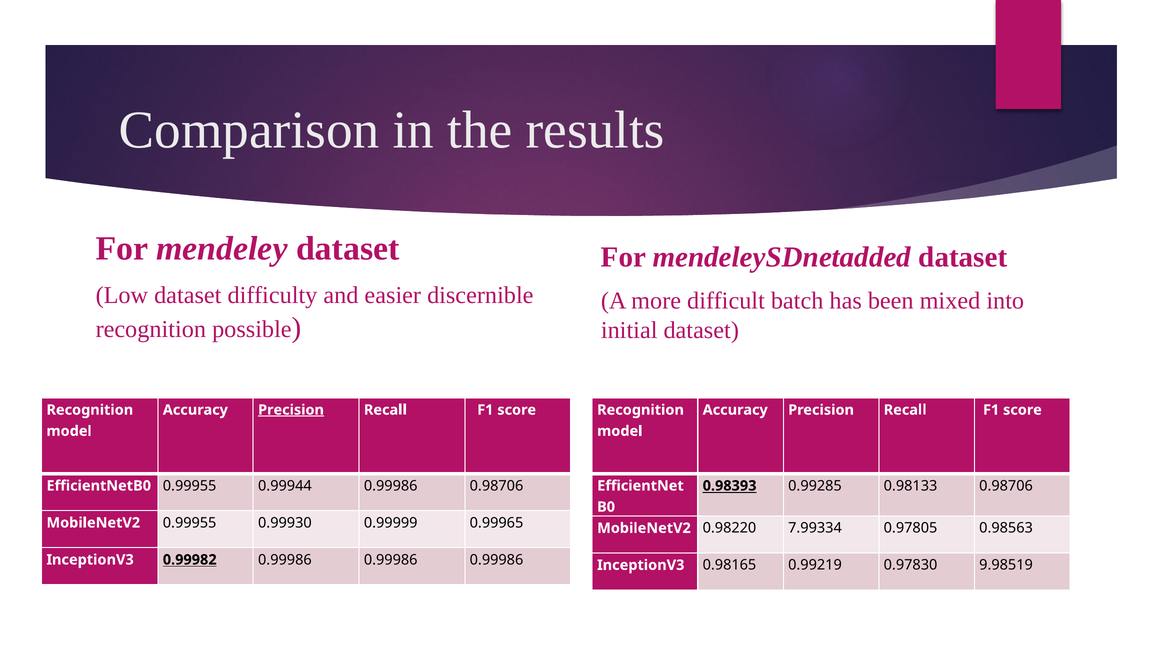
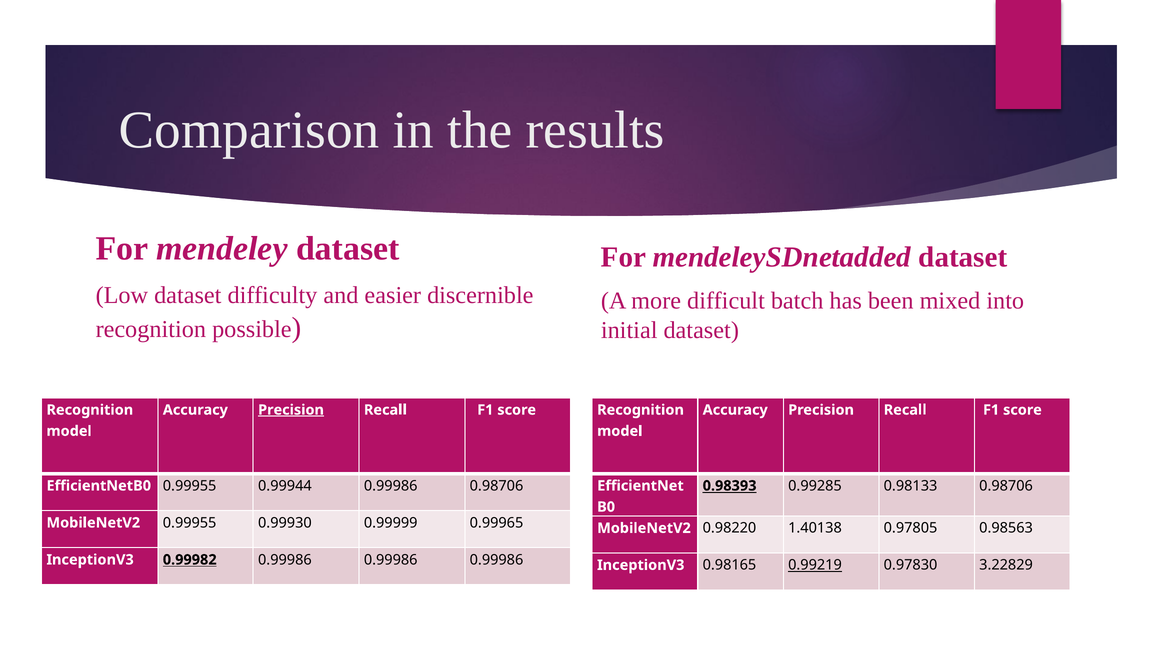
7.99334: 7.99334 -> 1.40138 (815, 528)
0.99219 underline: none -> present (815, 565)
9.98519: 9.98519 -> 3.22829 (1006, 565)
